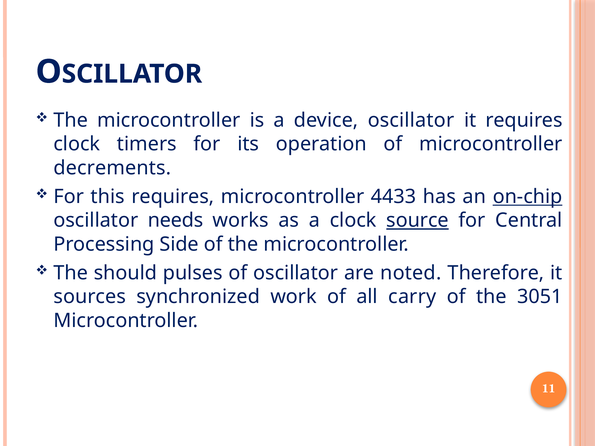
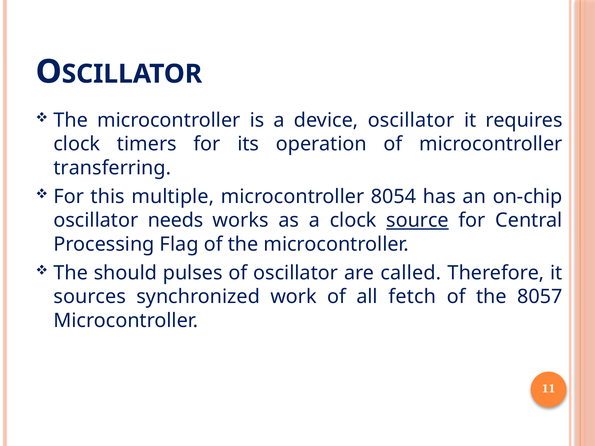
decrements: decrements -> transferring (112, 168)
this requires: requires -> multiple (173, 197)
4433: 4433 -> 8054 (394, 197)
on-chip underline: present -> none (528, 197)
Side: Side -> Flag (179, 244)
noted: noted -> called (411, 273)
carry: carry -> fetch (412, 297)
3051: 3051 -> 8057 (540, 297)
